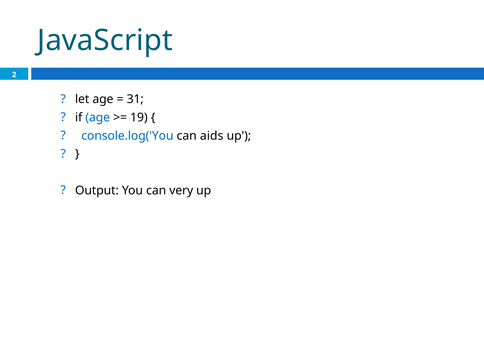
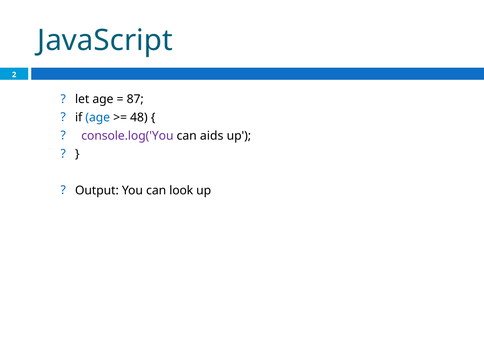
31: 31 -> 87 (135, 99)
19: 19 -> 48 (139, 117)
console.log('You colour: blue -> purple (127, 136)
very: very -> look (181, 190)
